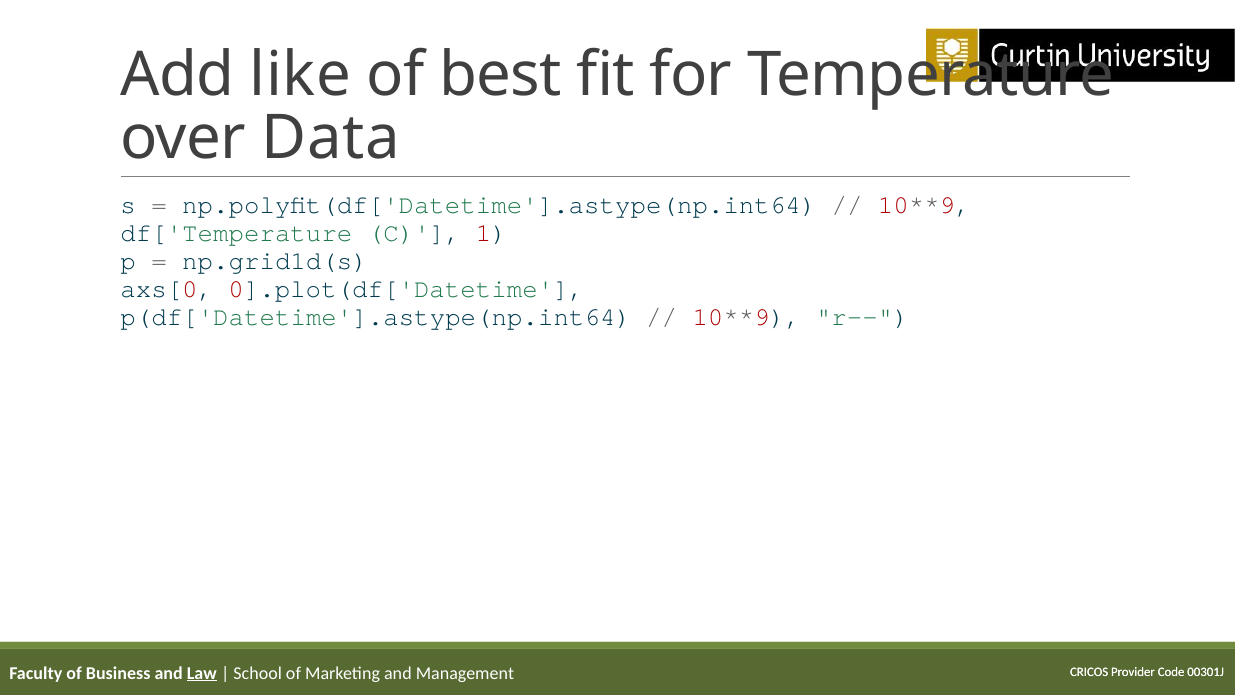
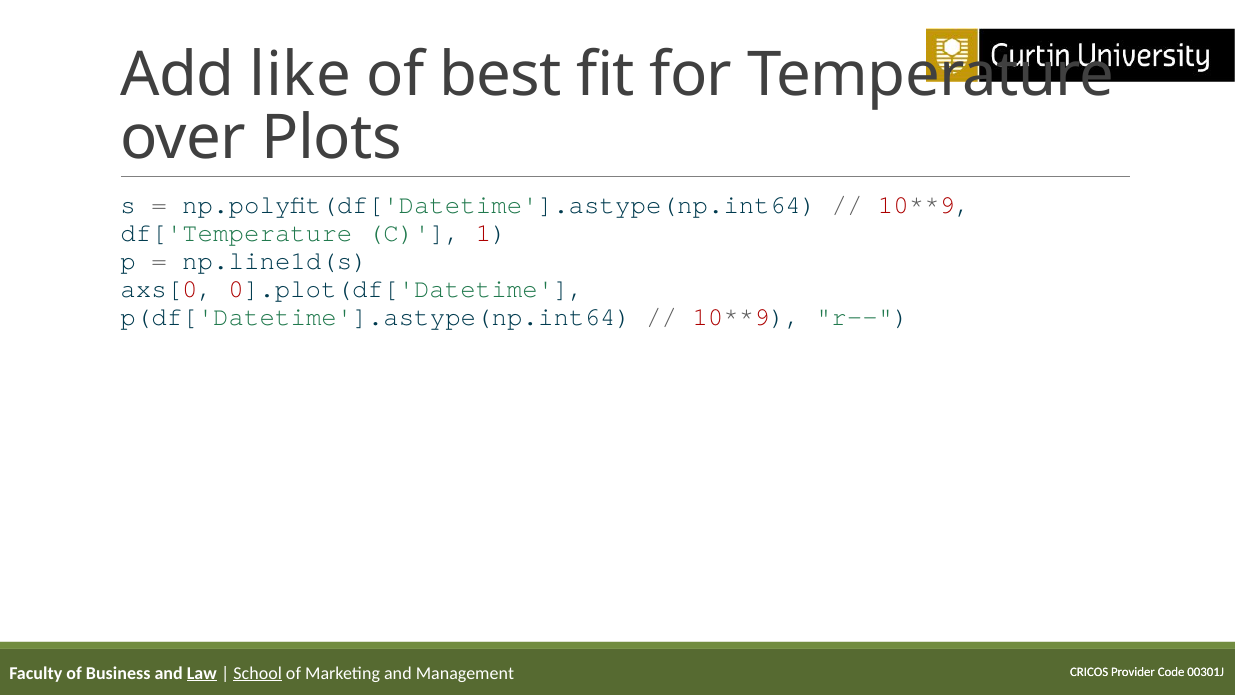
Data: Data -> Plots (332, 138)
np.grid1d(s: np.grid1d(s -> np.line1d(s (275, 261)
School underline: none -> present (258, 673)
